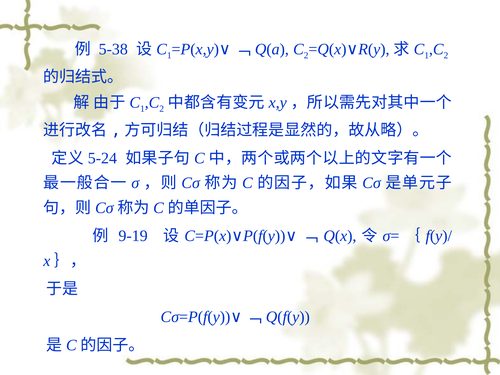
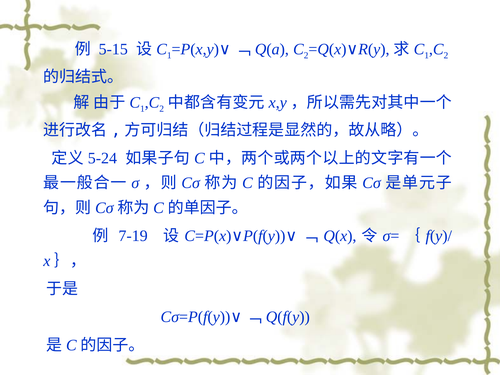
5-38: 5-38 -> 5-15 (113, 49)
9-19: 9-19 -> 7-19 (133, 236)
